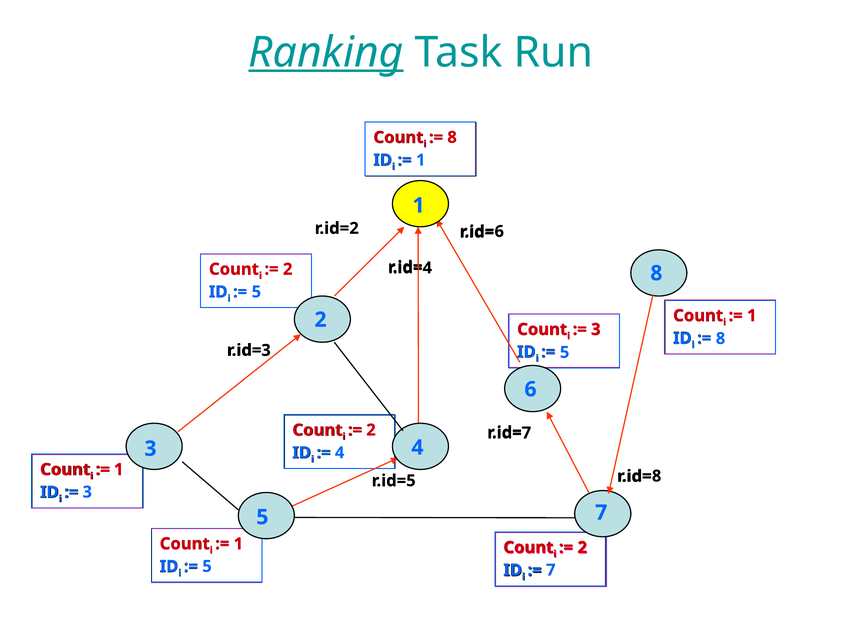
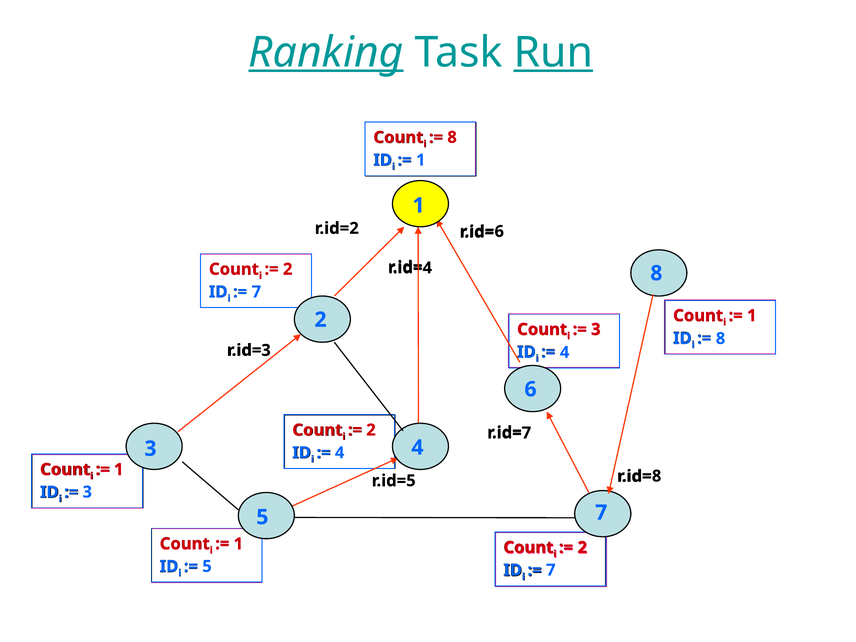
Run underline: none -> present (553, 52)
5: 5 -> 7 (256, 292)
5: 5 -> 4 (565, 352)
